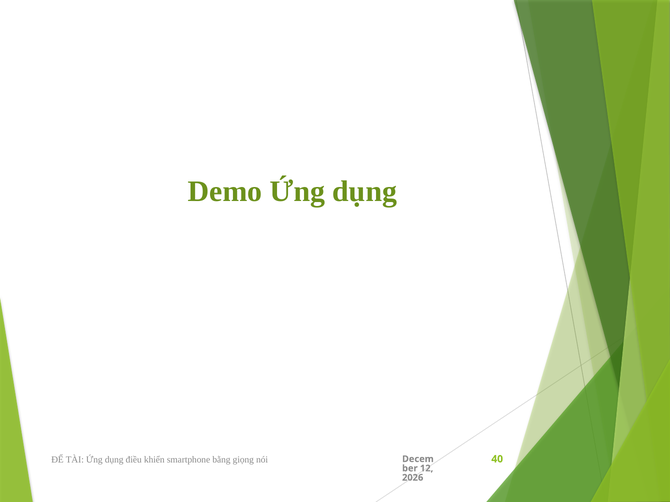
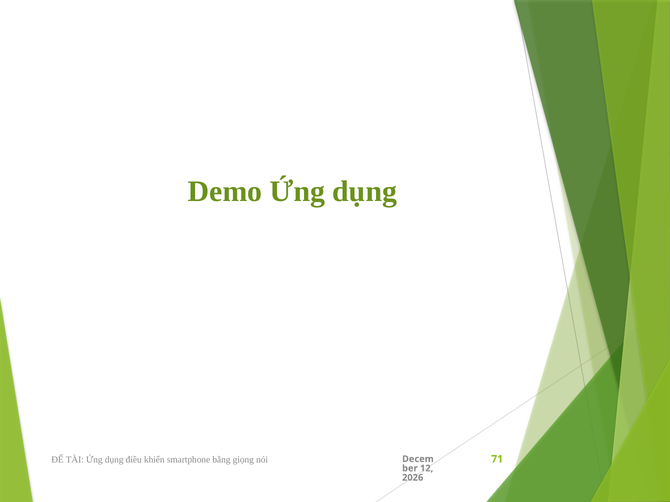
40: 40 -> 71 (497, 459)
